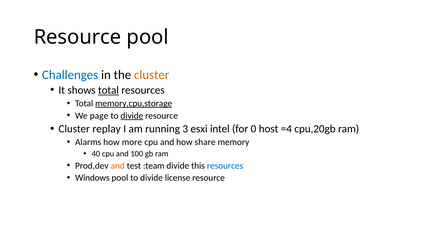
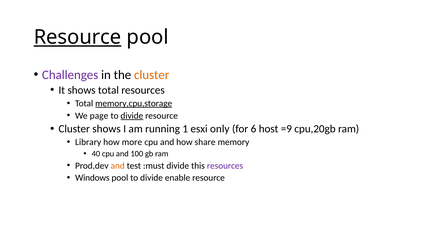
Resource underline: none -> present (78, 37)
Challenges colour: blue -> purple (70, 75)
total underline: present -> none (108, 90)
Cluster replay: replay -> shows (107, 129)
3: 3 -> 1 (185, 129)
intel: intel -> only (220, 129)
0: 0 -> 6 (253, 129)
=4: =4 -> =9 (286, 129)
Alarms: Alarms -> Library (88, 142)
:team: :team -> :must (154, 165)
resources colour: blue -> purple (225, 165)
license: license -> enable (178, 178)
